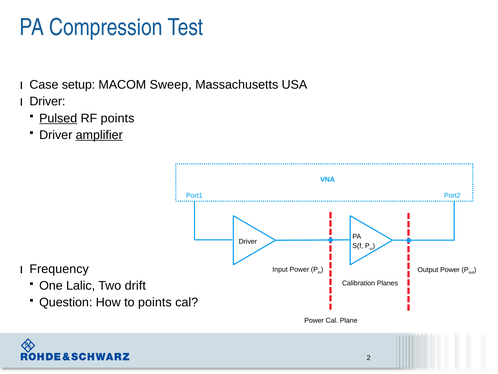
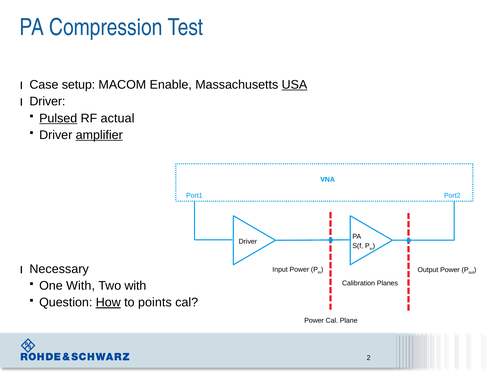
Sweep: Sweep -> Enable (171, 85)
USA underline: none -> present (294, 85)
RF points: points -> actual (118, 118)
Frequency: Frequency -> Necessary (59, 269)
One Lalic: Lalic -> With (81, 285)
Two drift: drift -> with (135, 285)
How underline: none -> present (108, 302)
